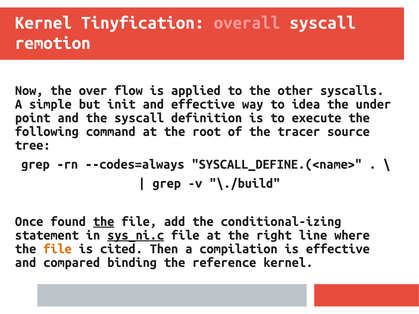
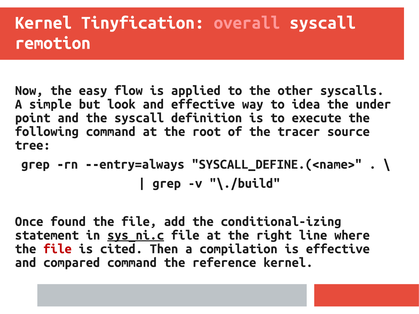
over: over -> easy (93, 91)
init: init -> look (121, 104)
--codes=always: --codes=always -> --entry=always (135, 165)
the underline: present -> none (104, 222)
file colour: orange -> red (58, 249)
compared binding: binding -> command (132, 263)
